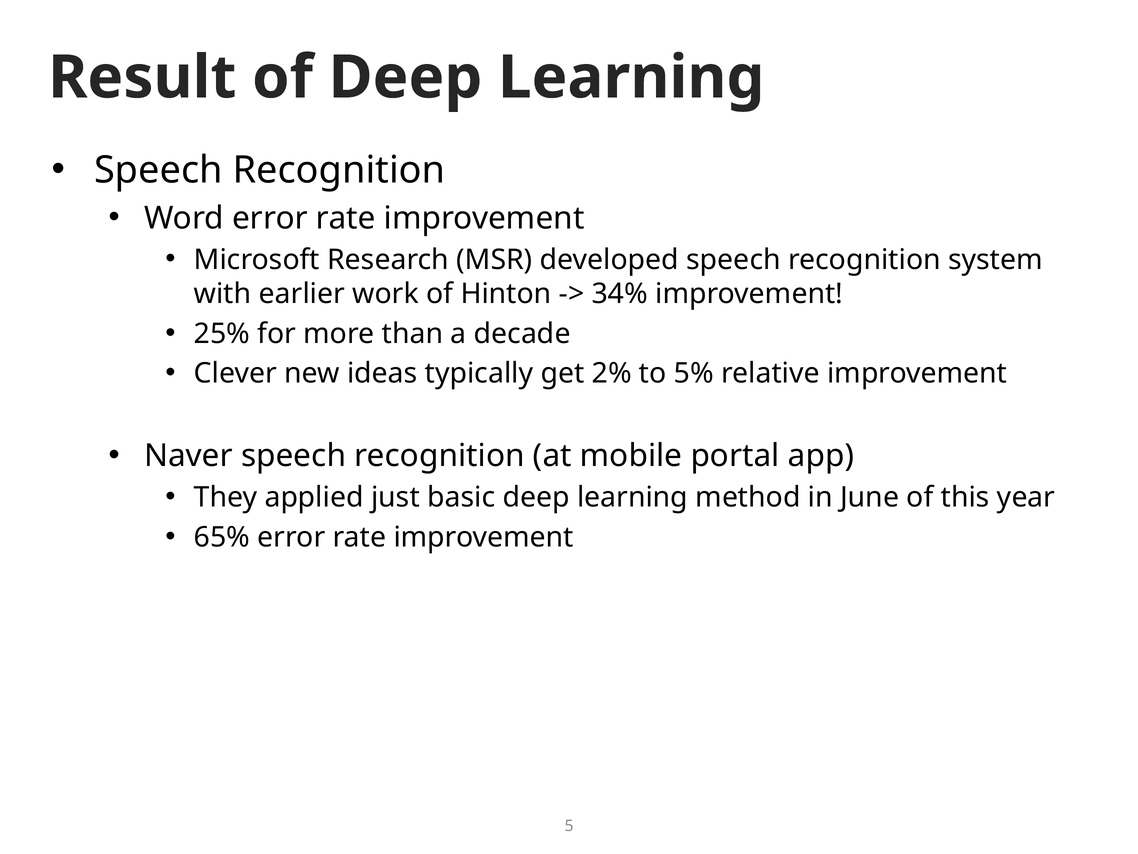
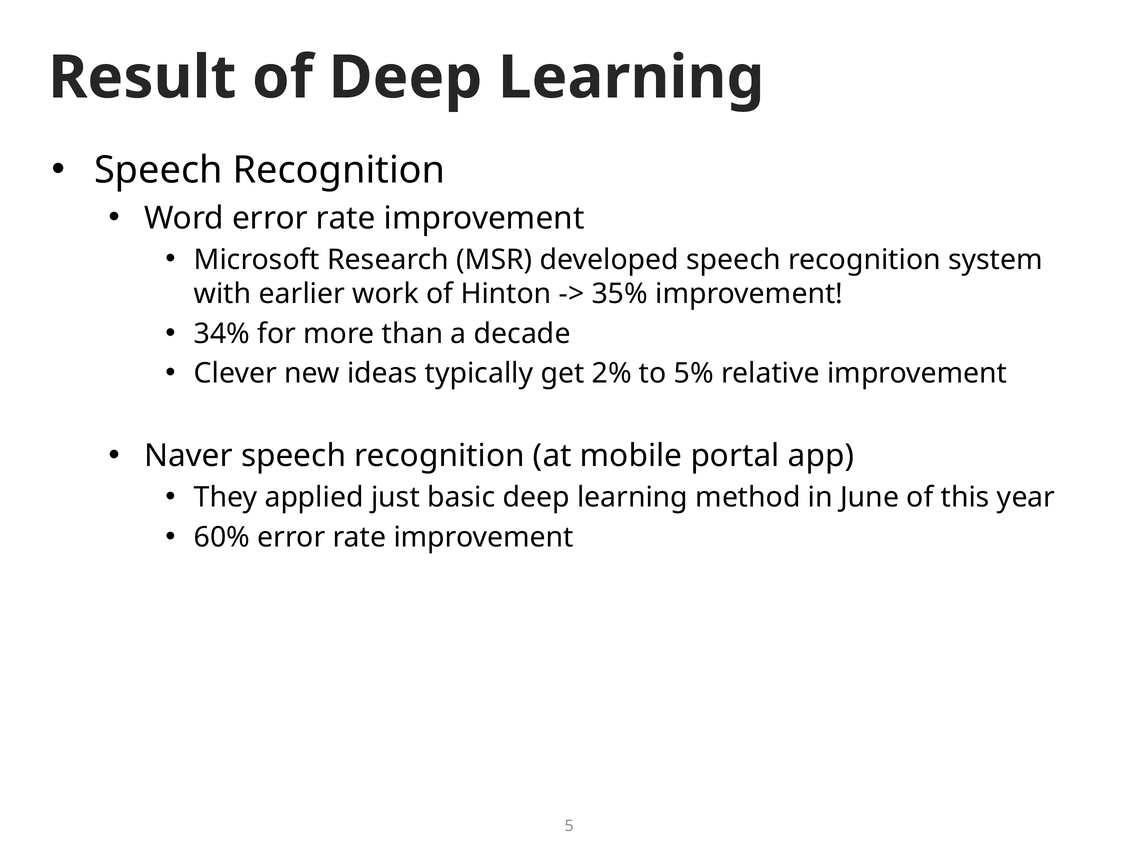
34%: 34% -> 35% (620, 294)
25%: 25% -> 34% (222, 333)
65%: 65% -> 60% (222, 537)
